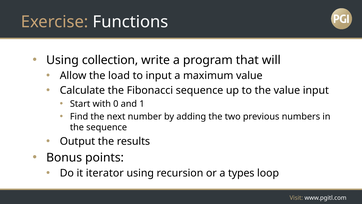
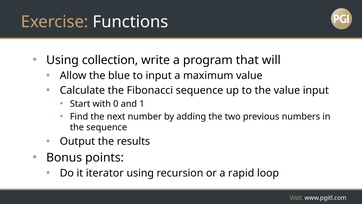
load: load -> blue (119, 76)
types: types -> rapid (241, 173)
